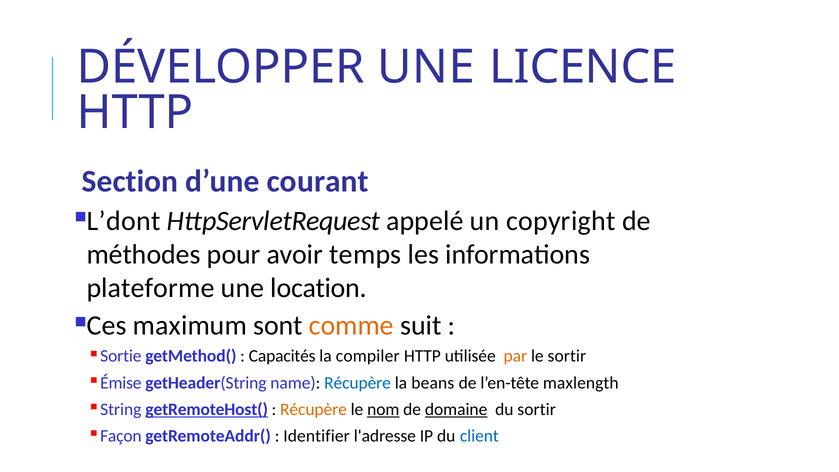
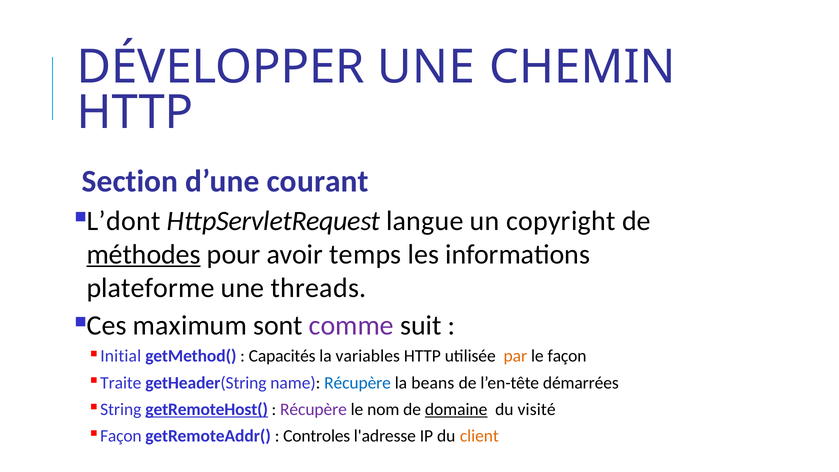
LICENCE: LICENCE -> CHEMIN (583, 67)
appelé: appelé -> langue (425, 221)
méthodes underline: none -> present (144, 254)
location: location -> threads (318, 288)
comme colour: orange -> purple (351, 326)
Sortie: Sortie -> Initial (121, 356)
compiler: compiler -> variables (368, 356)
le sortir: sortir -> façon (567, 356)
Émise: Émise -> Traite (121, 383)
maxlength: maxlength -> démarrées (581, 383)
Récupère colour: orange -> purple (313, 409)
nom underline: present -> none (383, 409)
du sortir: sortir -> visité (537, 409)
Identifier: Identifier -> Controles (317, 436)
client colour: blue -> orange (479, 436)
